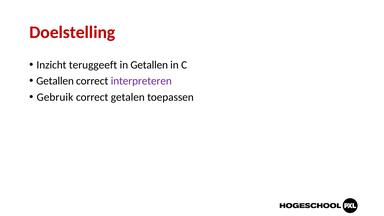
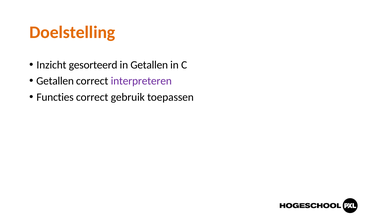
Doelstelling colour: red -> orange (72, 32)
teruggeeft: teruggeeft -> gesorteerd (93, 65)
Gebruik: Gebruik -> Functies (55, 97)
getalen: getalen -> gebruik (128, 97)
